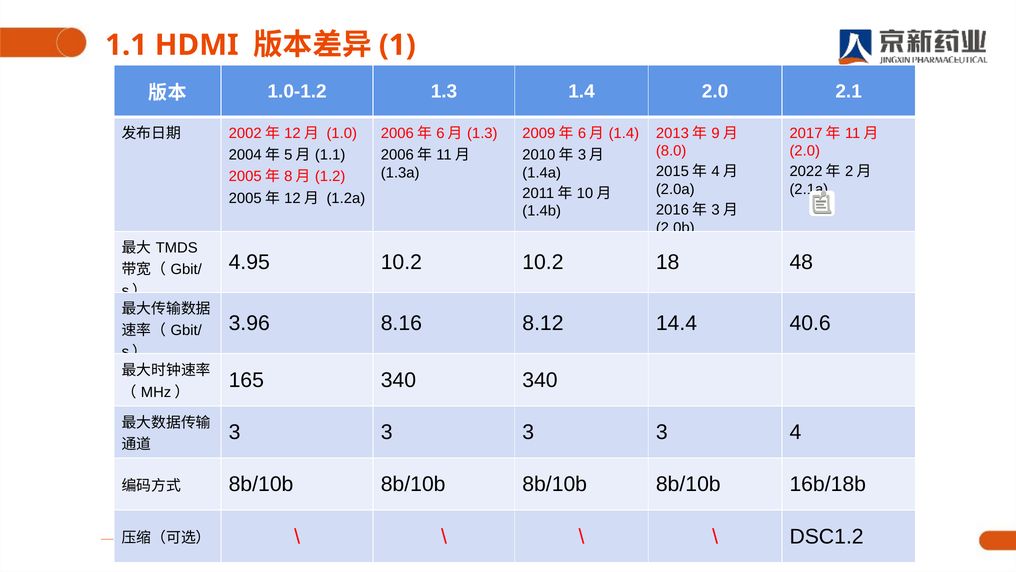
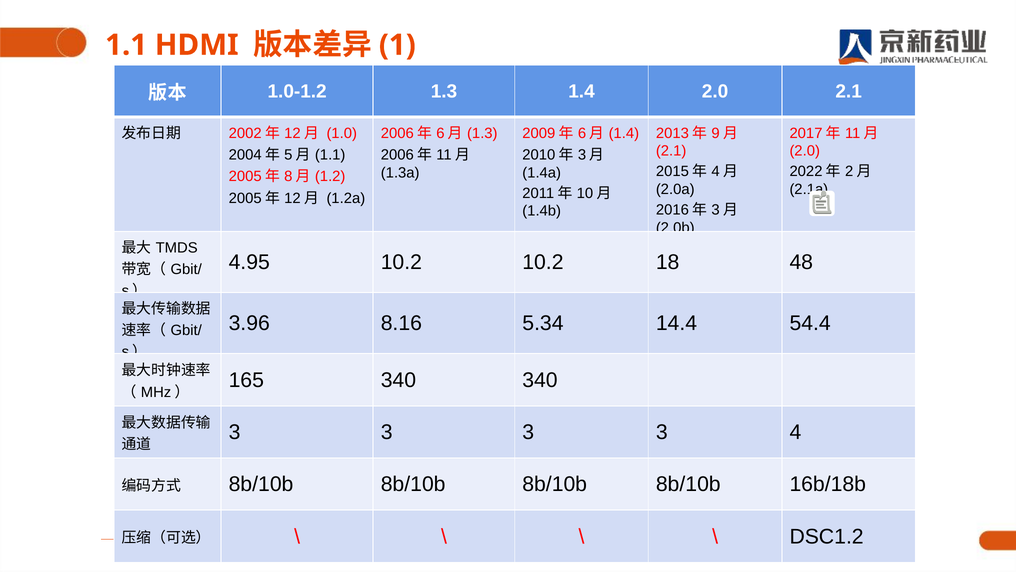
8.0: 8.0 -> 2.1 (671, 151)
8.12: 8.12 -> 5.34 (543, 323)
40.6: 40.6 -> 54.4 (810, 323)
